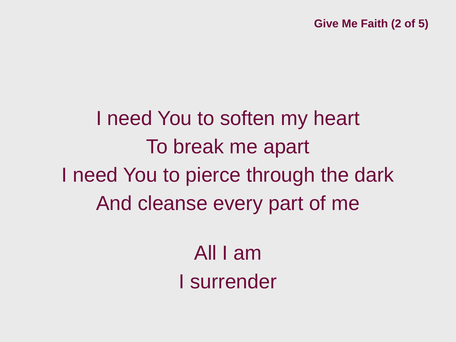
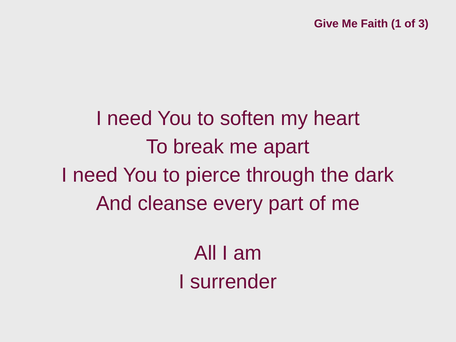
2: 2 -> 1 (396, 24)
5: 5 -> 3 (423, 24)
